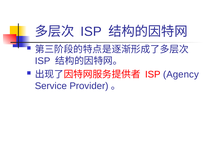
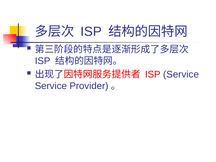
ISP Agency: Agency -> Service (181, 74)
